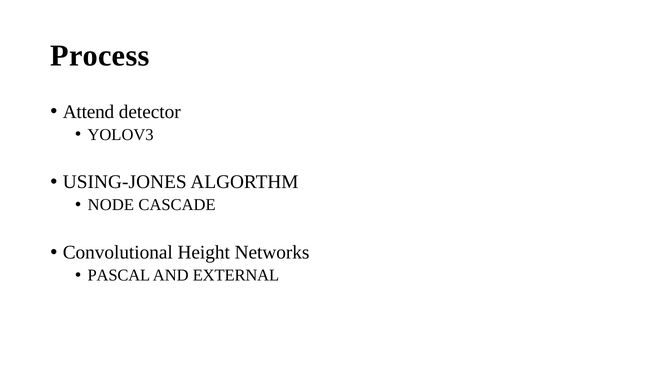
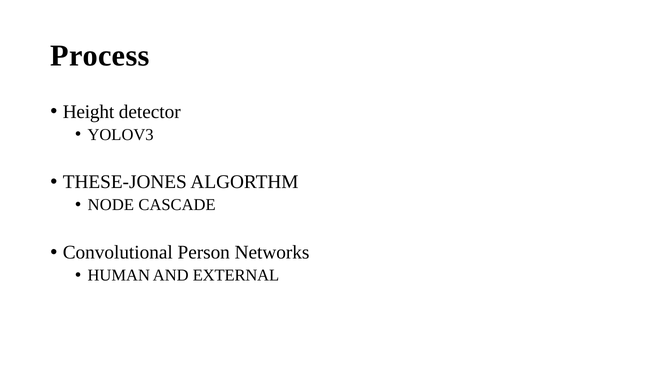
Attend: Attend -> Height (89, 112)
USING-JONES: USING-JONES -> THESE-JONES (125, 182)
Height: Height -> Person (204, 252)
PASCAL: PASCAL -> HUMAN (119, 275)
